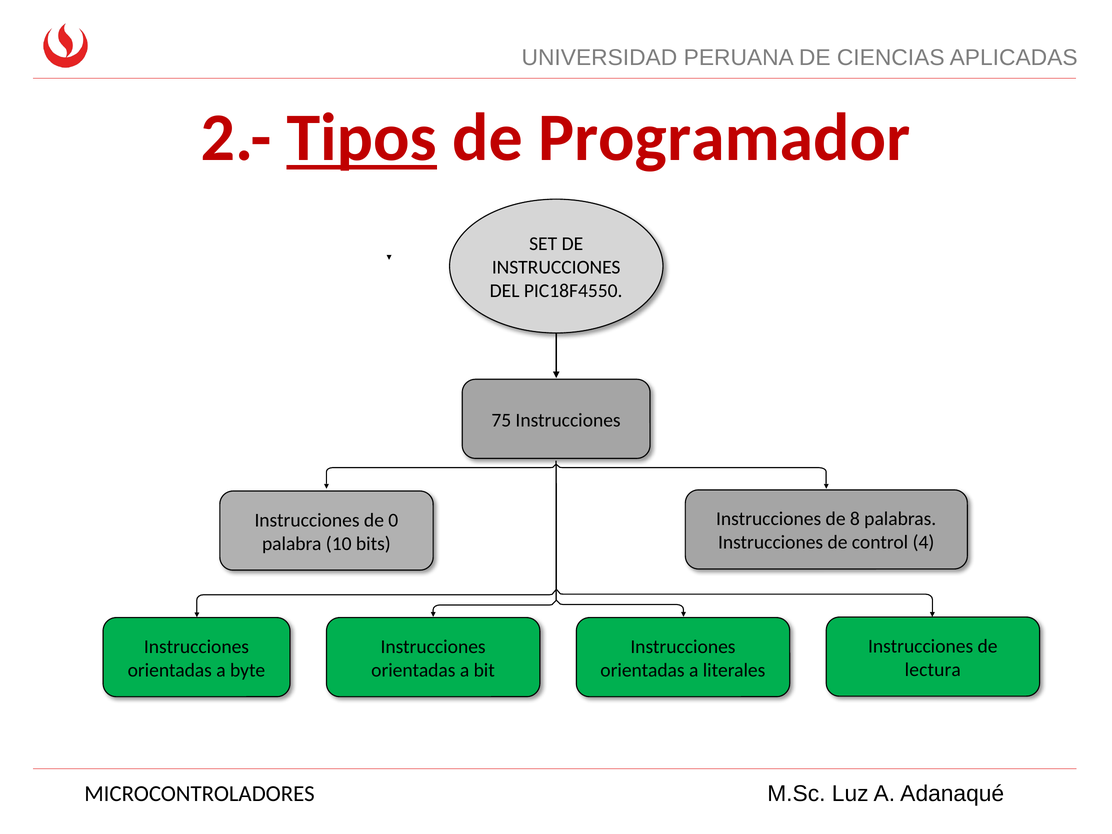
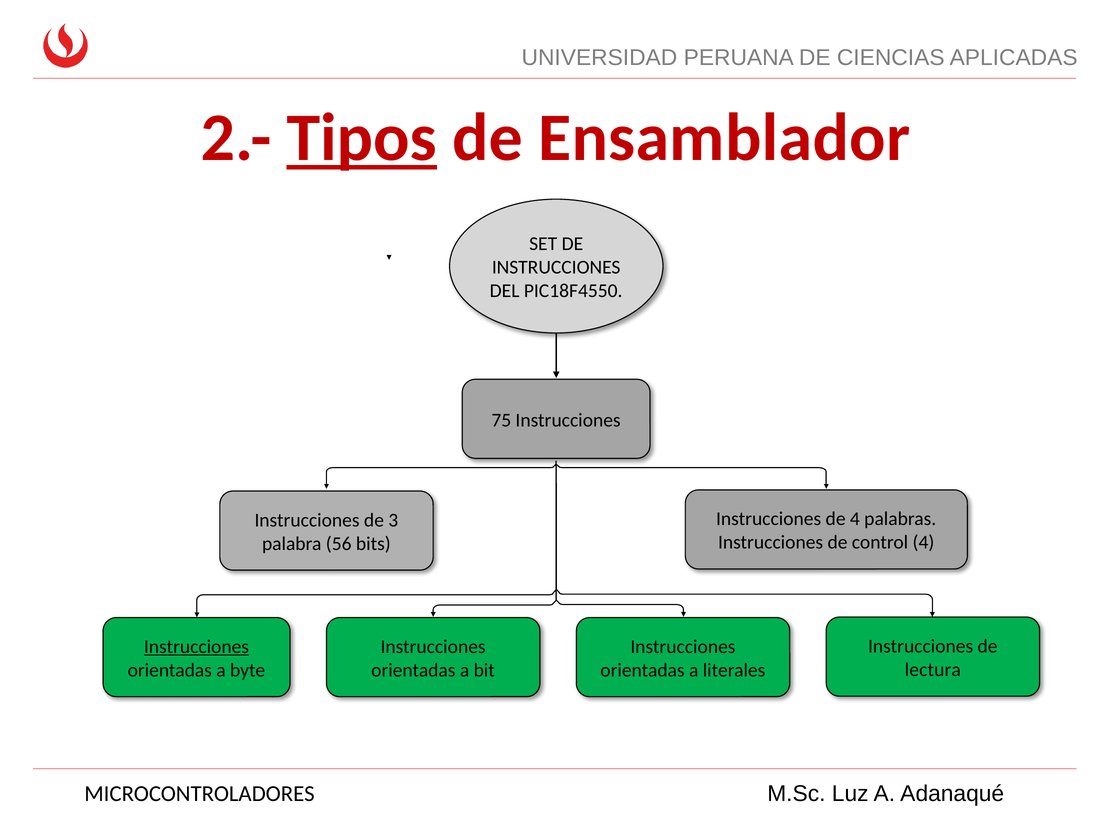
Programador: Programador -> Ensamblador (724, 138)
de 8: 8 -> 4 (855, 519)
0: 0 -> 3 (393, 520)
10: 10 -> 56 (339, 544)
Instrucciones underline: none -> present (196, 647)
